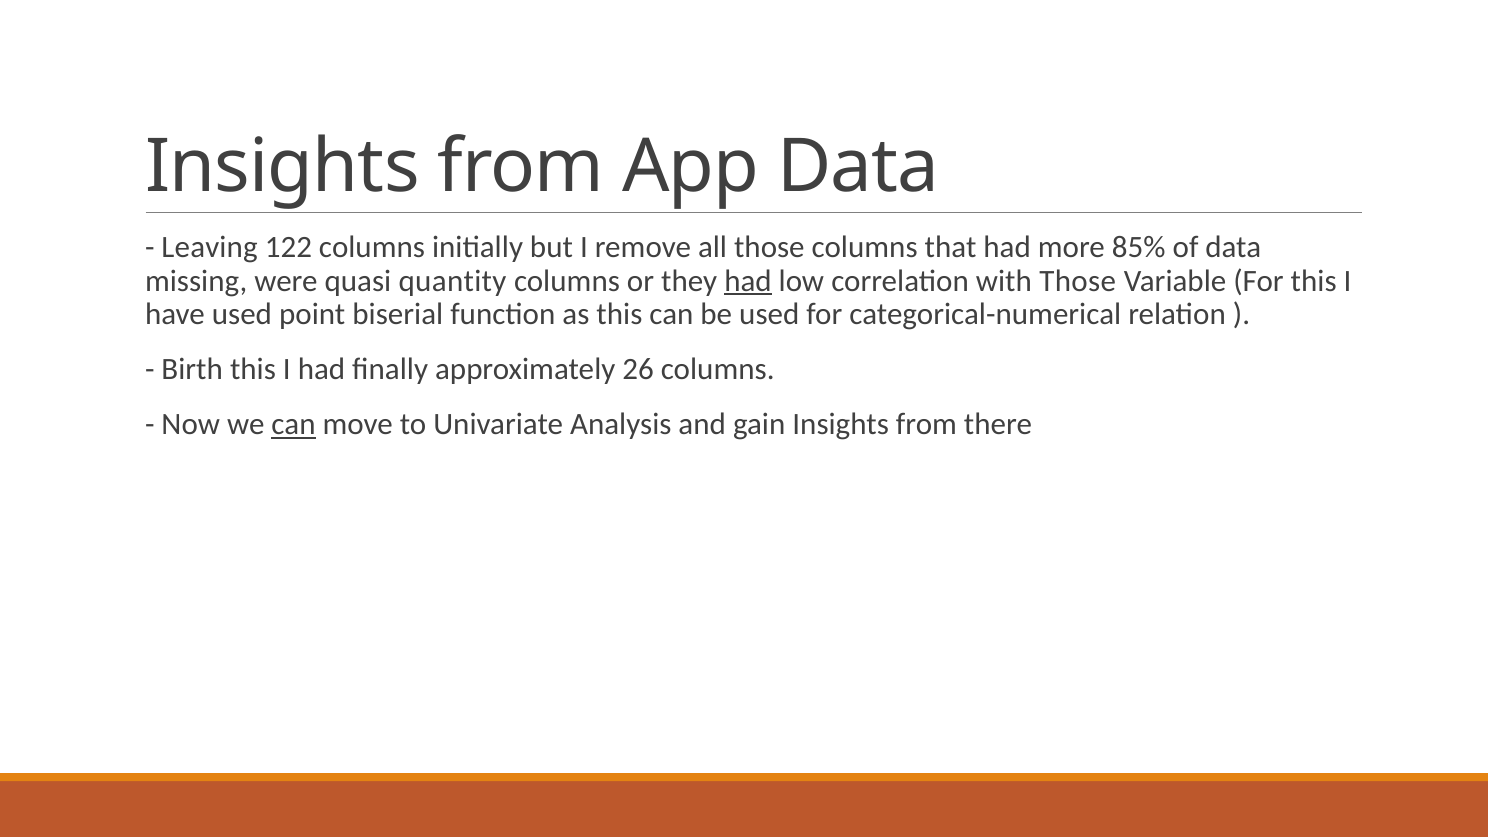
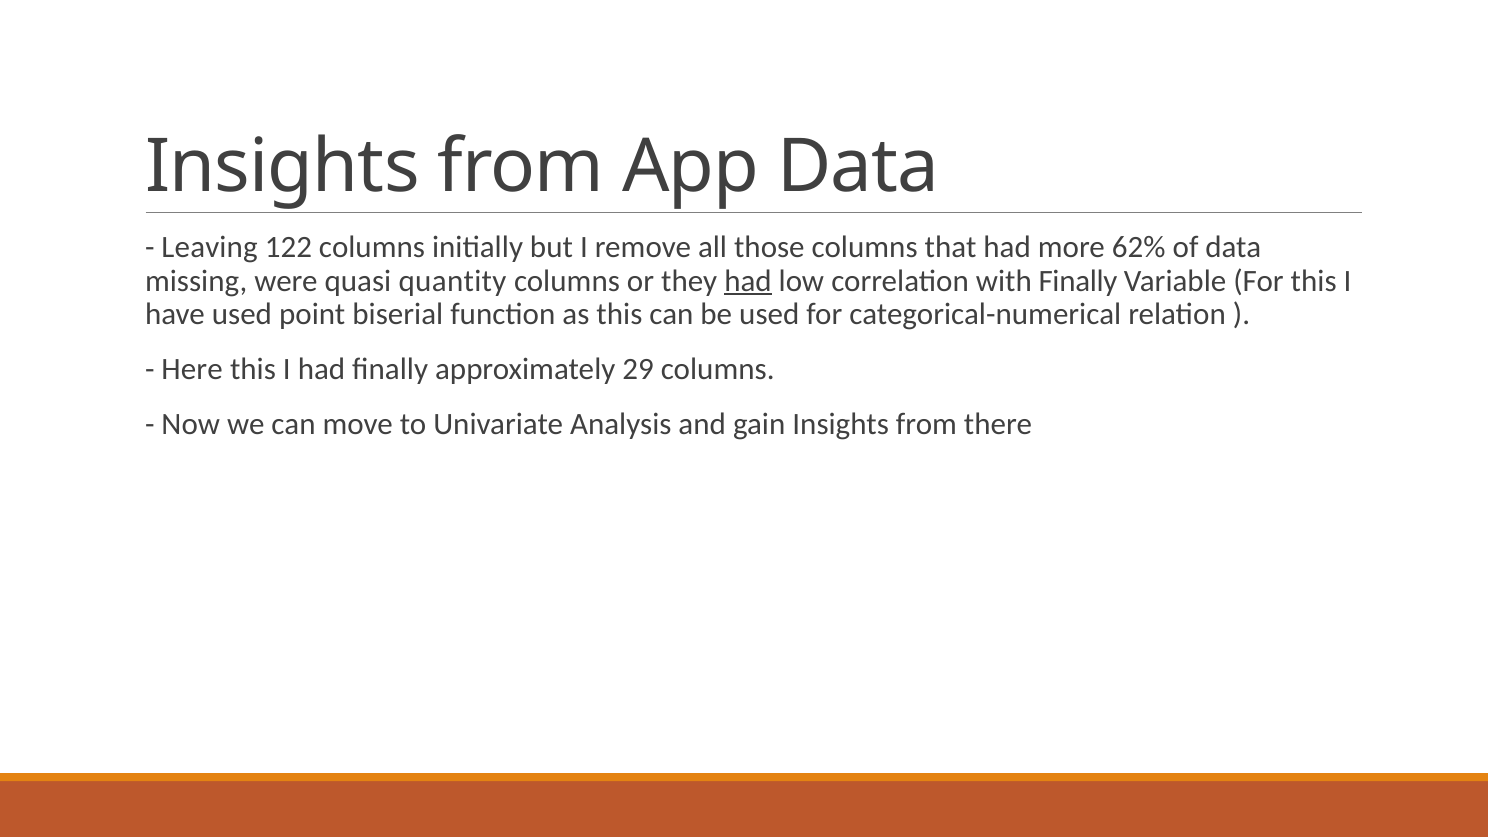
85%: 85% -> 62% (1139, 247)
with Those: Those -> Finally (1078, 281)
Birth: Birth -> Here (192, 370)
26: 26 -> 29 (638, 370)
can underline: present -> none (293, 425)
